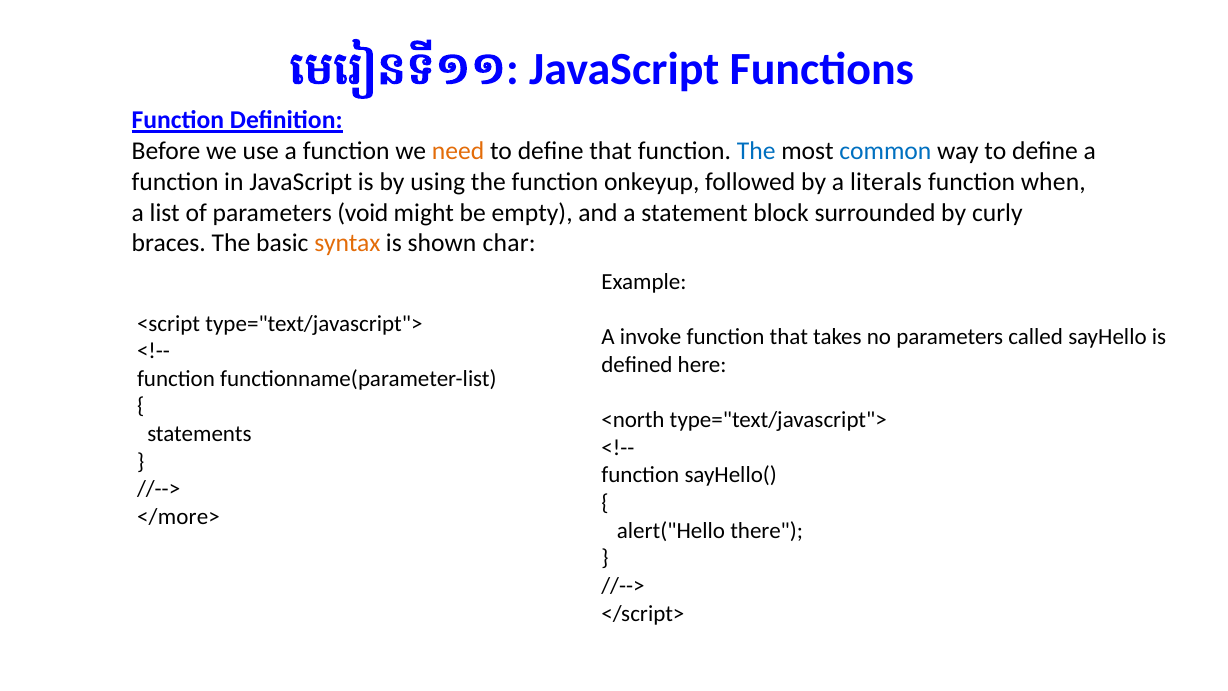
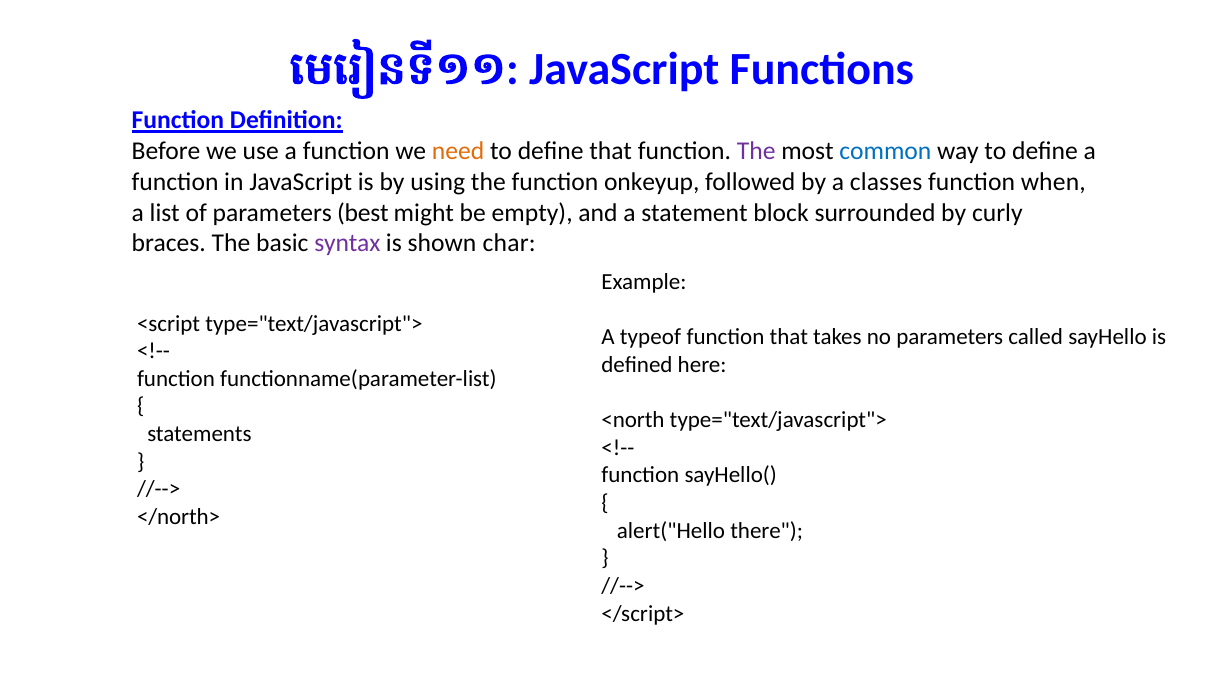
The colour: blue -> purple (756, 151)
literals: literals -> classes (886, 182)
void: void -> best (363, 213)
syntax colour: orange -> purple (347, 243)
invoke: invoke -> typeof (650, 337)
</more>: </more> -> </north> (179, 517)
